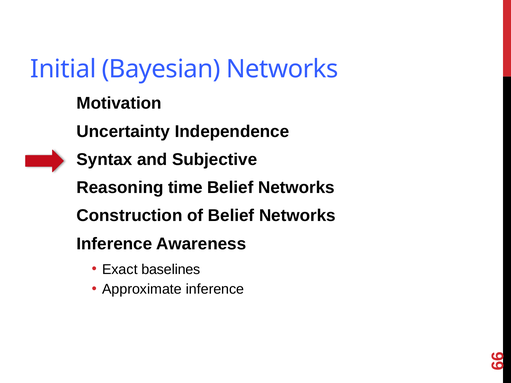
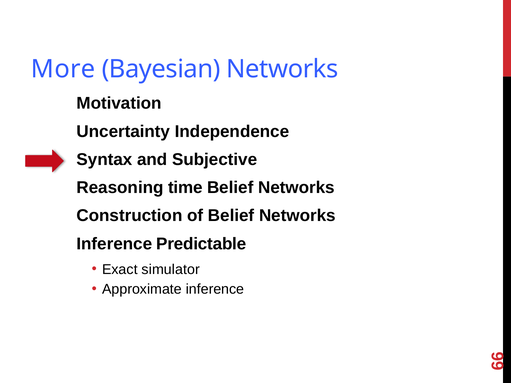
Initial: Initial -> More (63, 69)
Awareness: Awareness -> Predictable (201, 244)
baselines: baselines -> simulator (171, 270)
